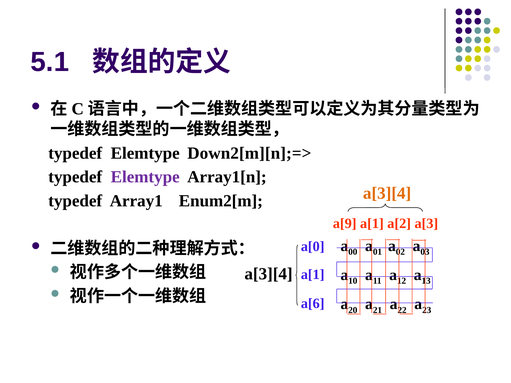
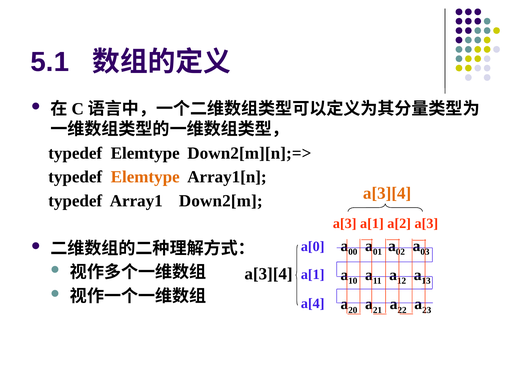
Elemtype colour: purple -> orange (145, 177)
Enum2[m: Enum2[m -> Down2[m (221, 201)
a[9: a[9 -> a[3 (345, 224)
a[6: a[6 -> a[4 (313, 304)
